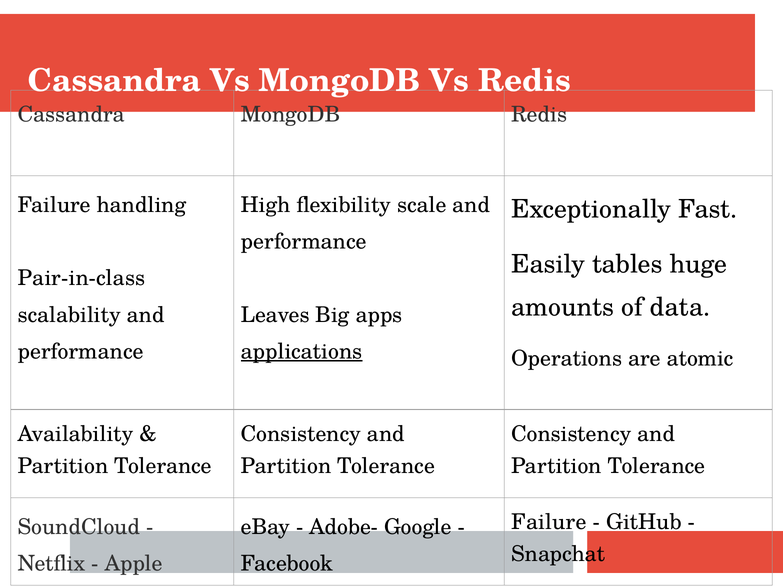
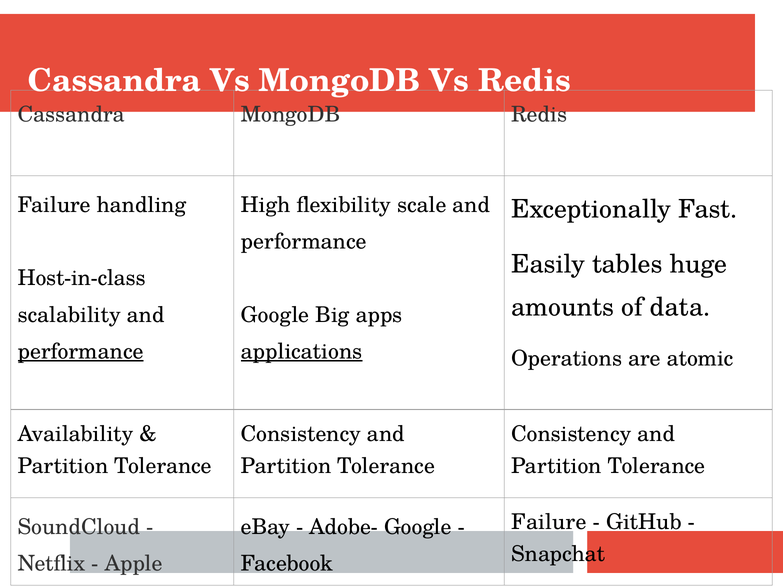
Pair-in-class: Pair-in-class -> Host-in-class (82, 278)
Leaves: Leaves -> Google (275, 315)
performance underline: none -> present (81, 352)
